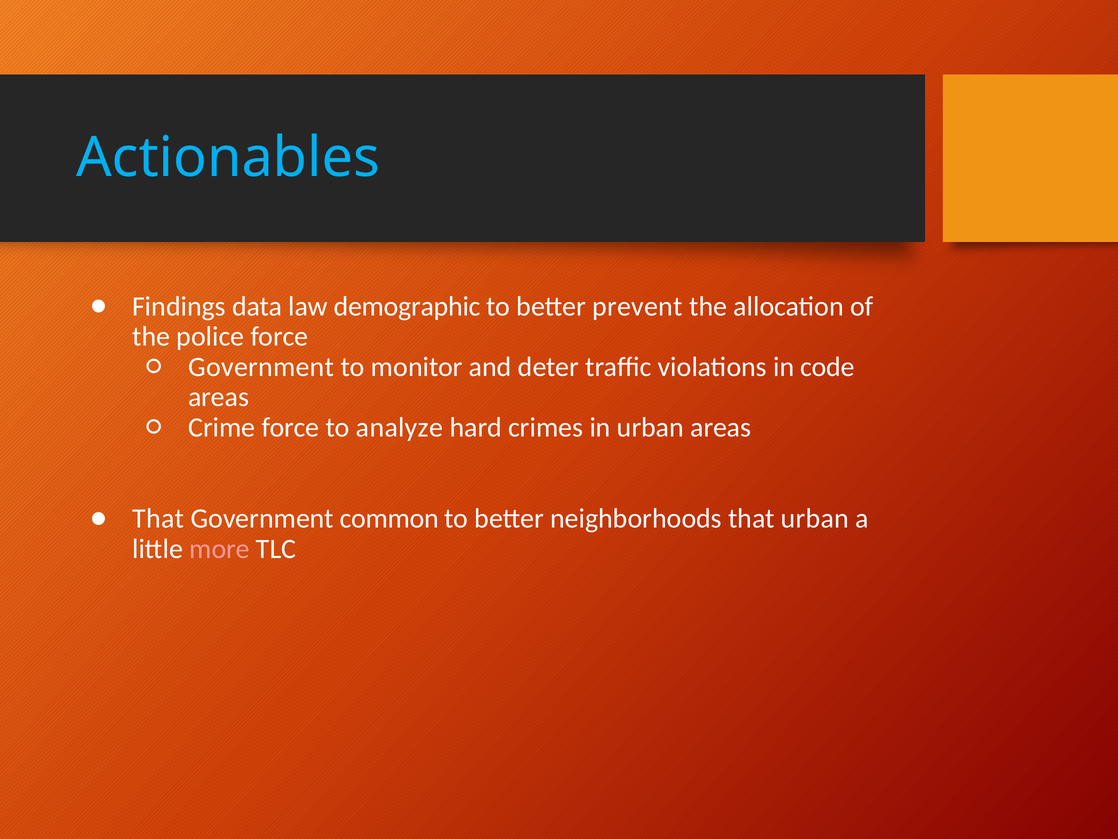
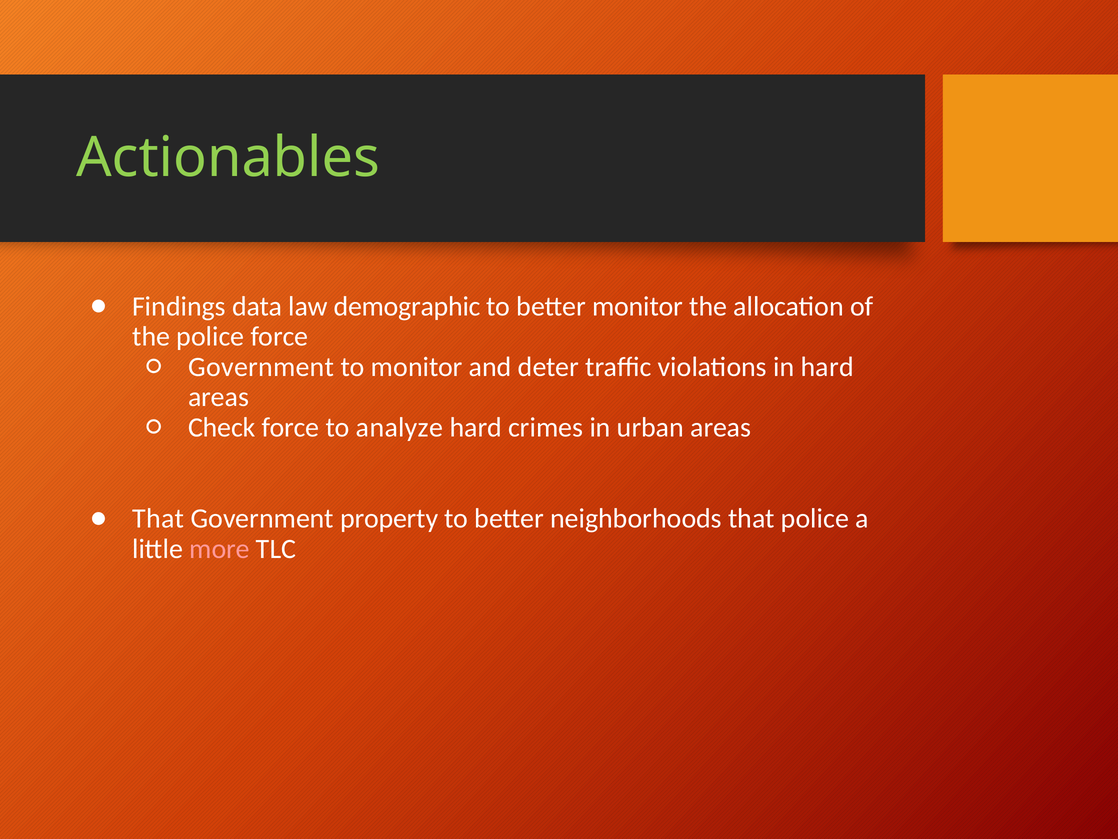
Actionables colour: light blue -> light green (228, 158)
better prevent: prevent -> monitor (638, 306)
in code: code -> hard (827, 367)
Crime: Crime -> Check (222, 427)
common: common -> property (389, 518)
that urban: urban -> police (815, 518)
